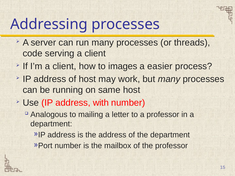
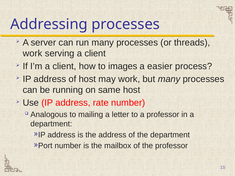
code: code -> work (33, 54)
with: with -> rate (101, 103)
